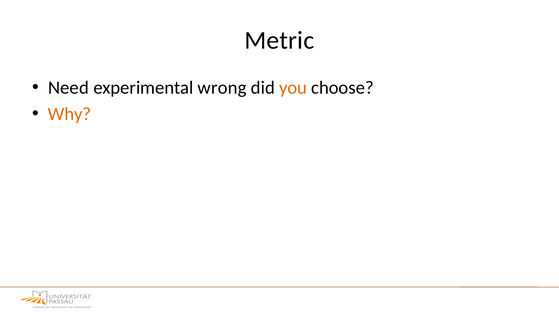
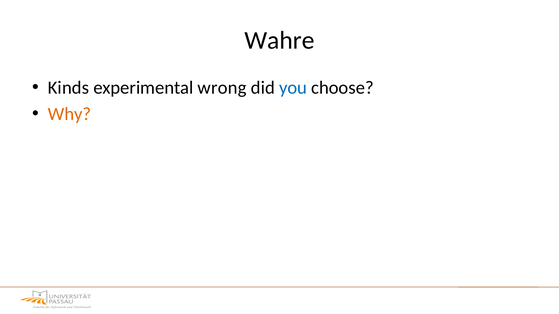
Metric: Metric -> Wahre (279, 41)
Need: Need -> Kinds (68, 88)
you colour: orange -> blue (293, 88)
